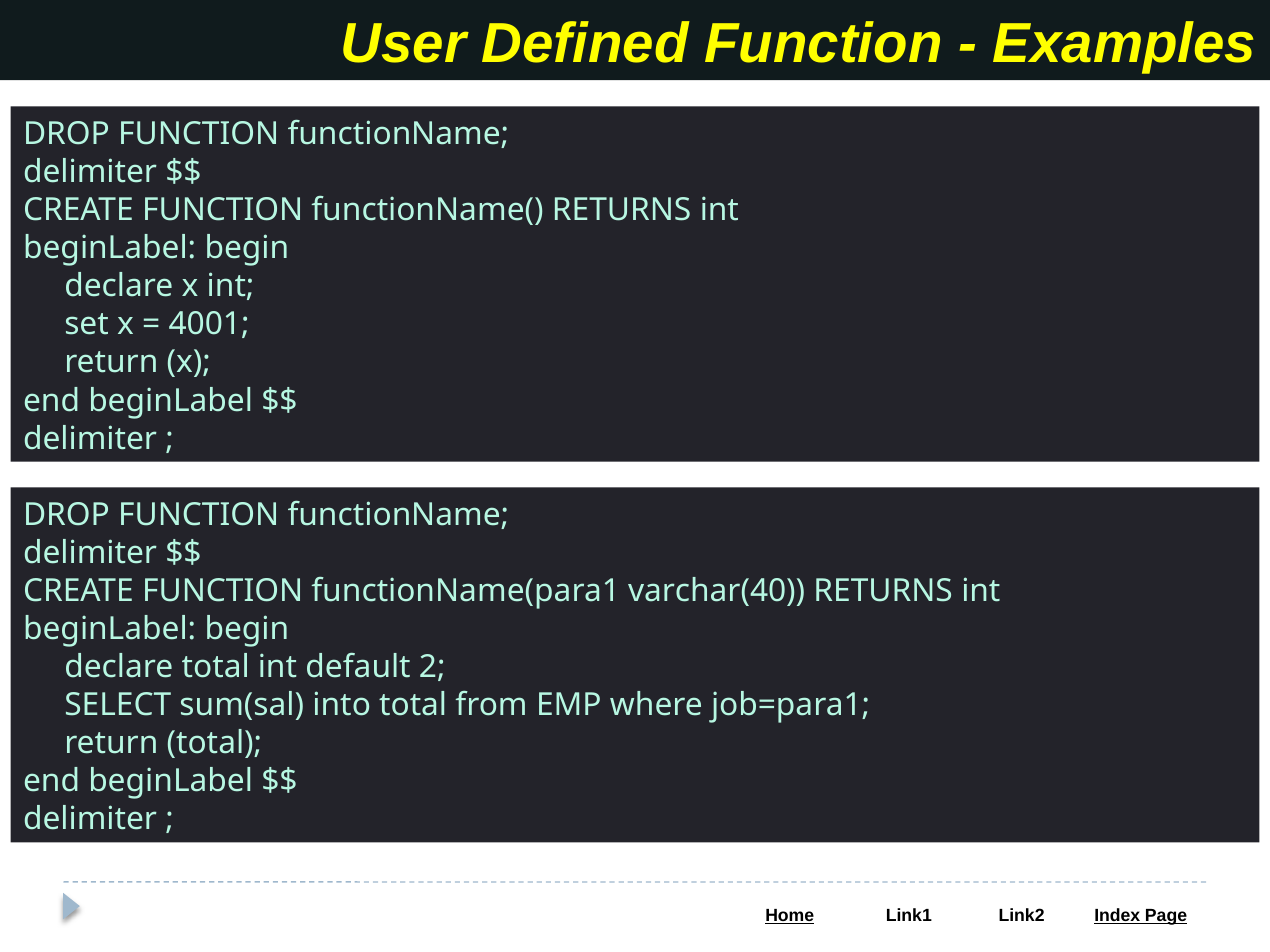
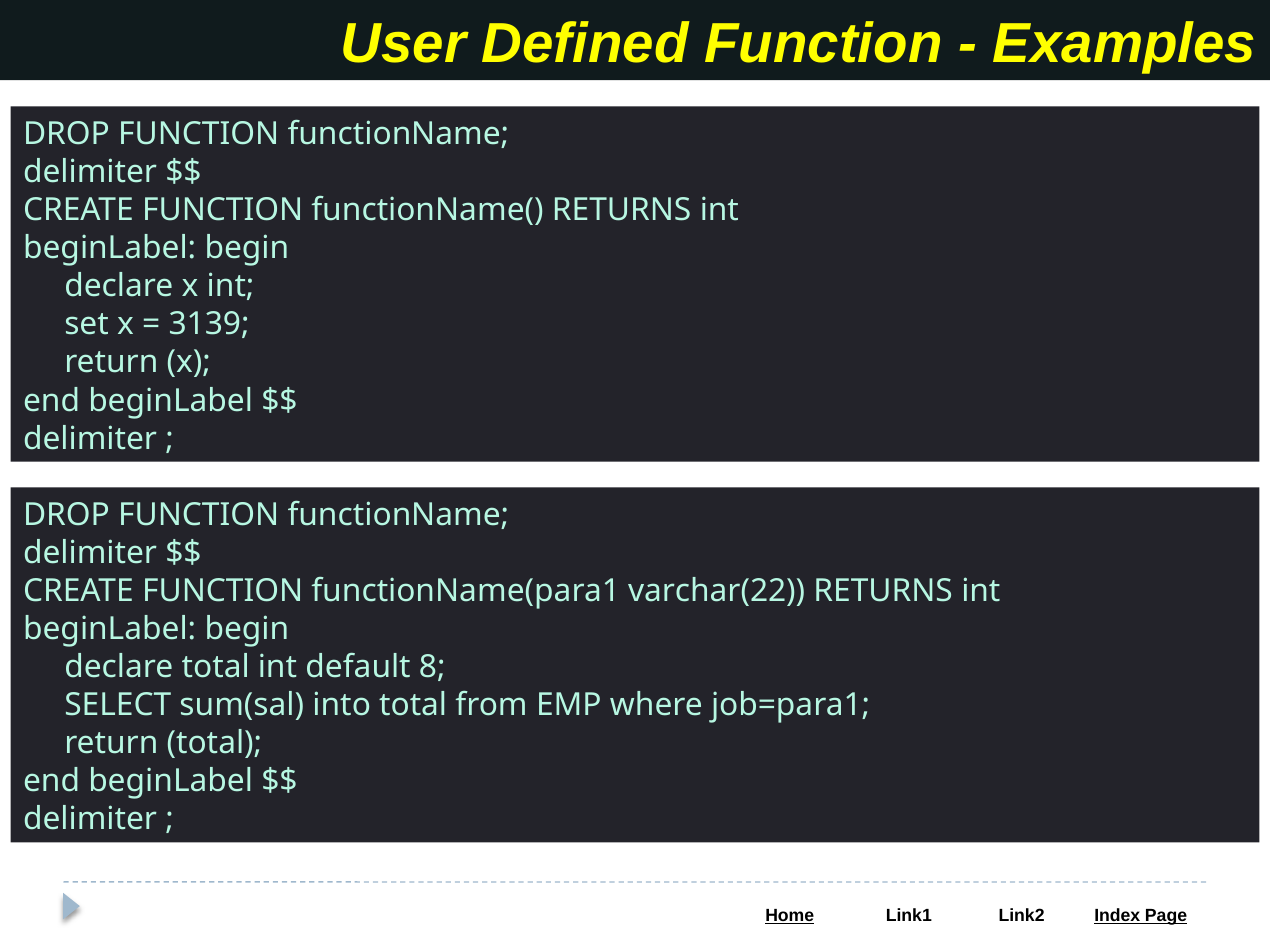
4001: 4001 -> 3139 (209, 325)
varchar(40: varchar(40 -> varchar(22 (717, 591)
2: 2 -> 8 (432, 667)
